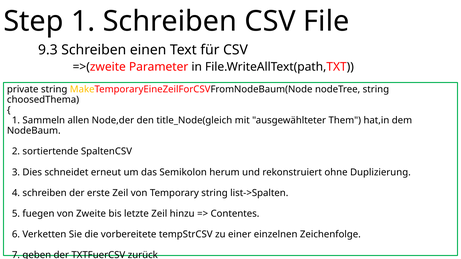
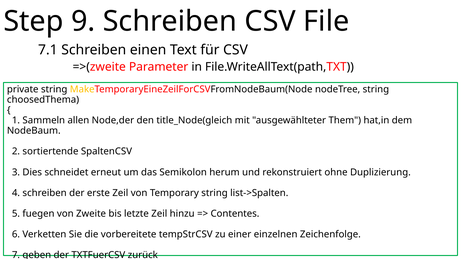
Step 1: 1 -> 9 (83, 21)
9.3: 9.3 -> 7.1 (48, 50)
